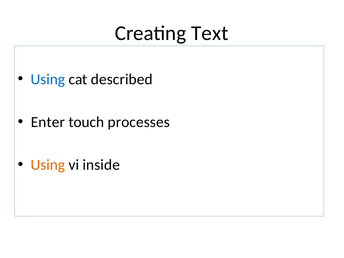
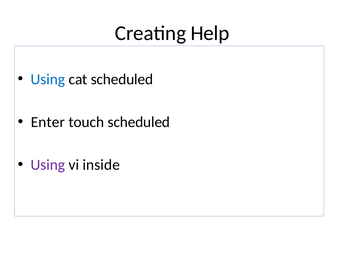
Text: Text -> Help (210, 33)
cat described: described -> scheduled (122, 79)
touch processes: processes -> scheduled (139, 122)
Using colour: orange -> purple (48, 165)
